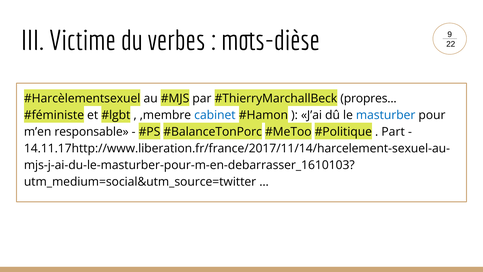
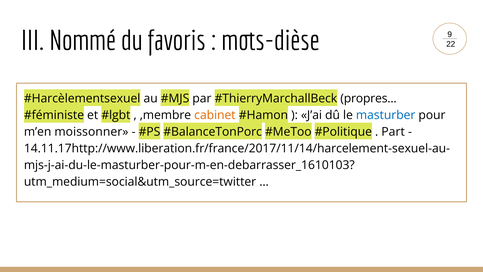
Victime: Victime -> Nommé (83, 41)
verbes: verbes -> favoris (177, 41)
cabinet colour: blue -> orange (215, 115)
responsable: responsable -> moissonner (91, 132)
